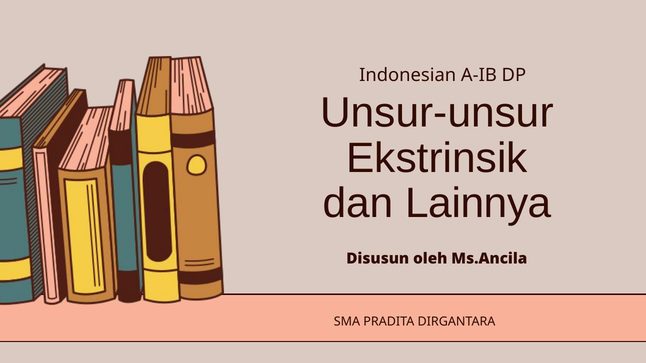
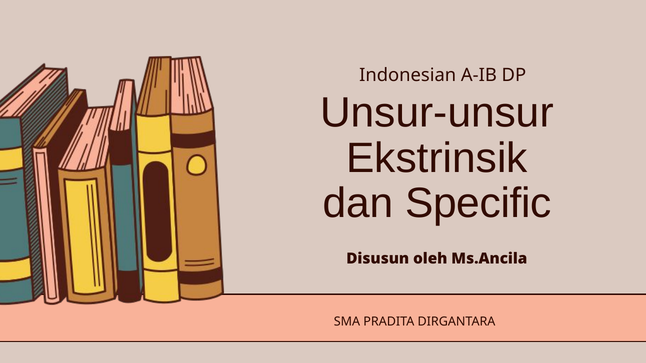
Lainnya: Lainnya -> Specific (478, 204)
